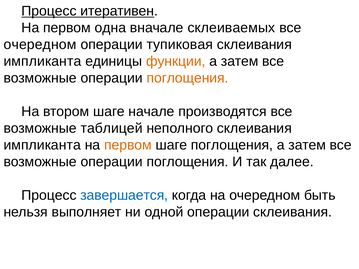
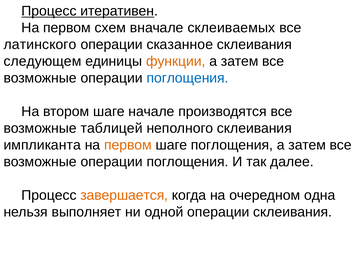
одна: одна -> схем (110, 28)
очередном: очередном -> латинского (40, 45)
тупиковая: тупиковая -> сказанное (180, 45)
импликанта: импликанта -> следующем (42, 61)
поглощения colour: orange -> blue (188, 78)
завершается colour: blue -> orange (124, 195)
быть: быть -> одна (320, 195)
